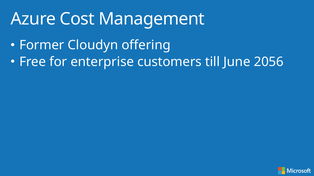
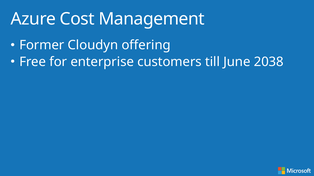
2056: 2056 -> 2038 (269, 62)
